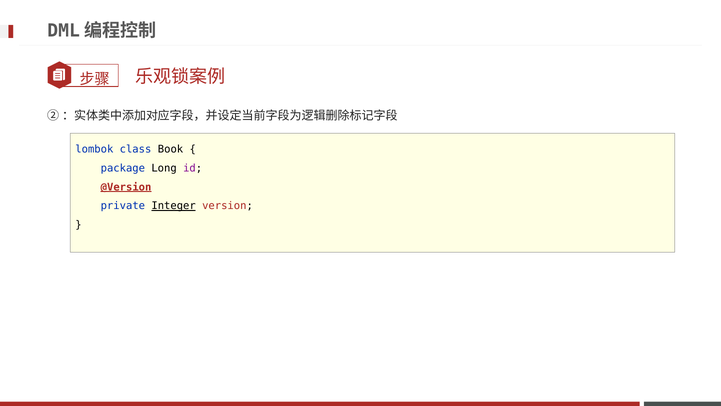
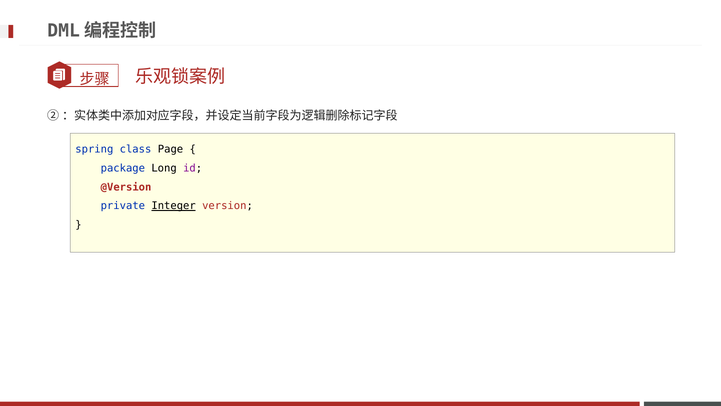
lombok: lombok -> spring (94, 149)
Book: Book -> Page (171, 149)
@Version underline: present -> none (126, 187)
